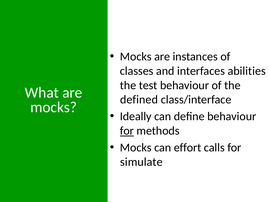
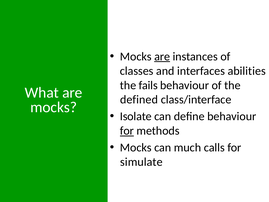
are underline: none -> present (162, 56)
test: test -> fails (148, 85)
Ideally: Ideally -> Isolate (136, 116)
effort: effort -> much (187, 147)
